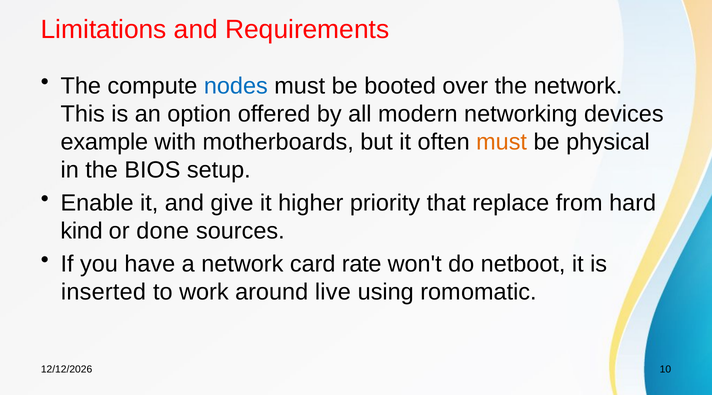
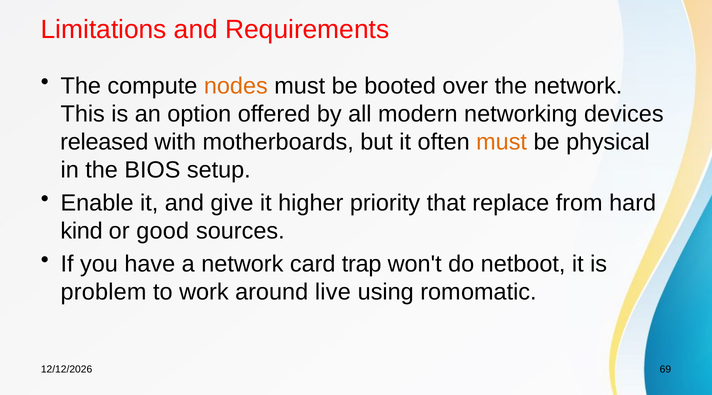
nodes colour: blue -> orange (236, 86)
example: example -> released (104, 142)
done: done -> good (163, 231)
rate: rate -> trap (362, 264)
inserted: inserted -> problem (103, 292)
10: 10 -> 69 (665, 370)
